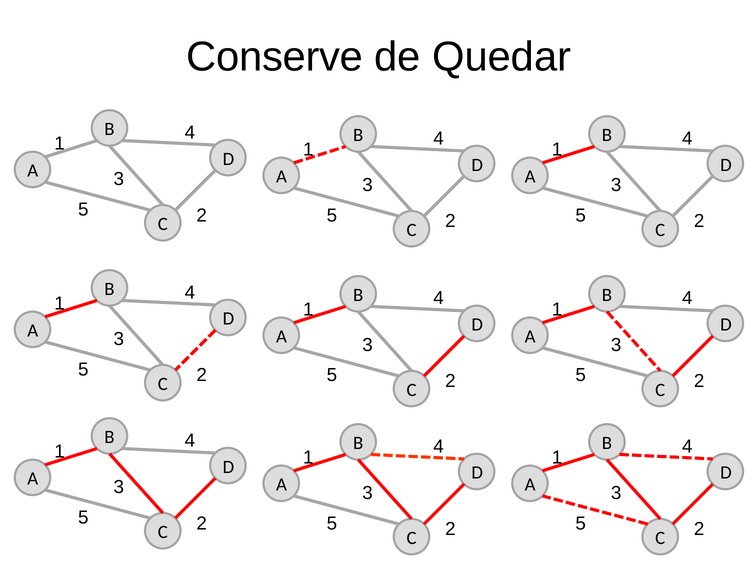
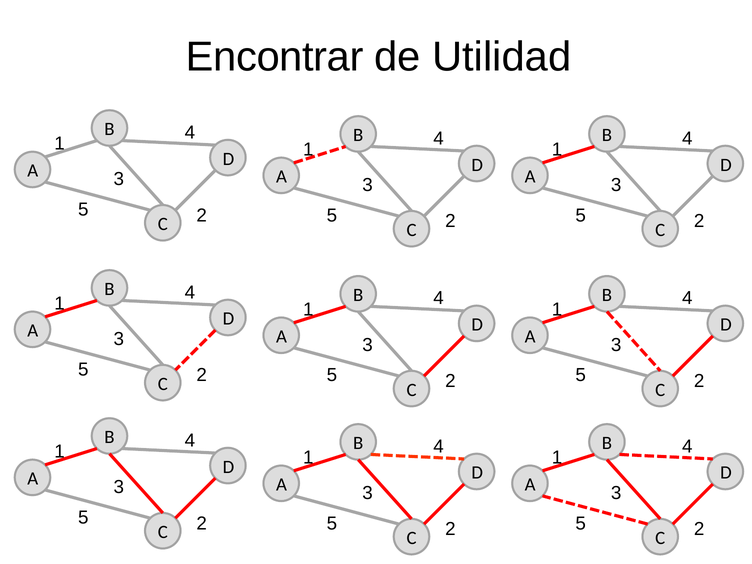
Conserve: Conserve -> Encontrar (275, 57)
Quedar: Quedar -> Utilidad (502, 57)
